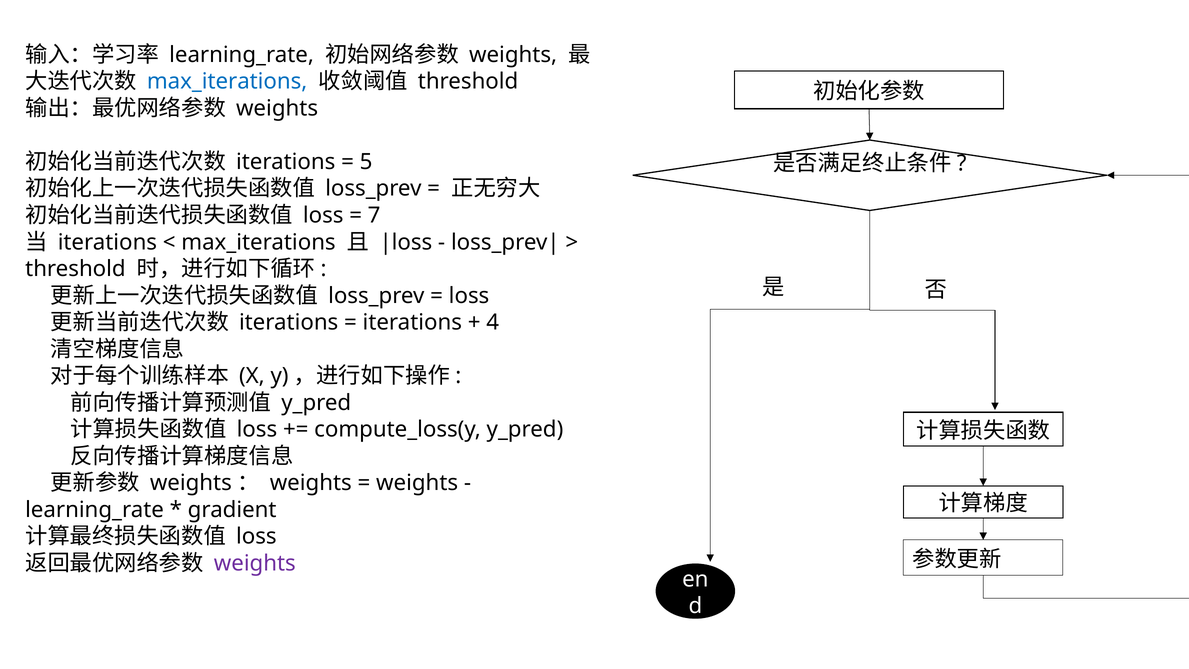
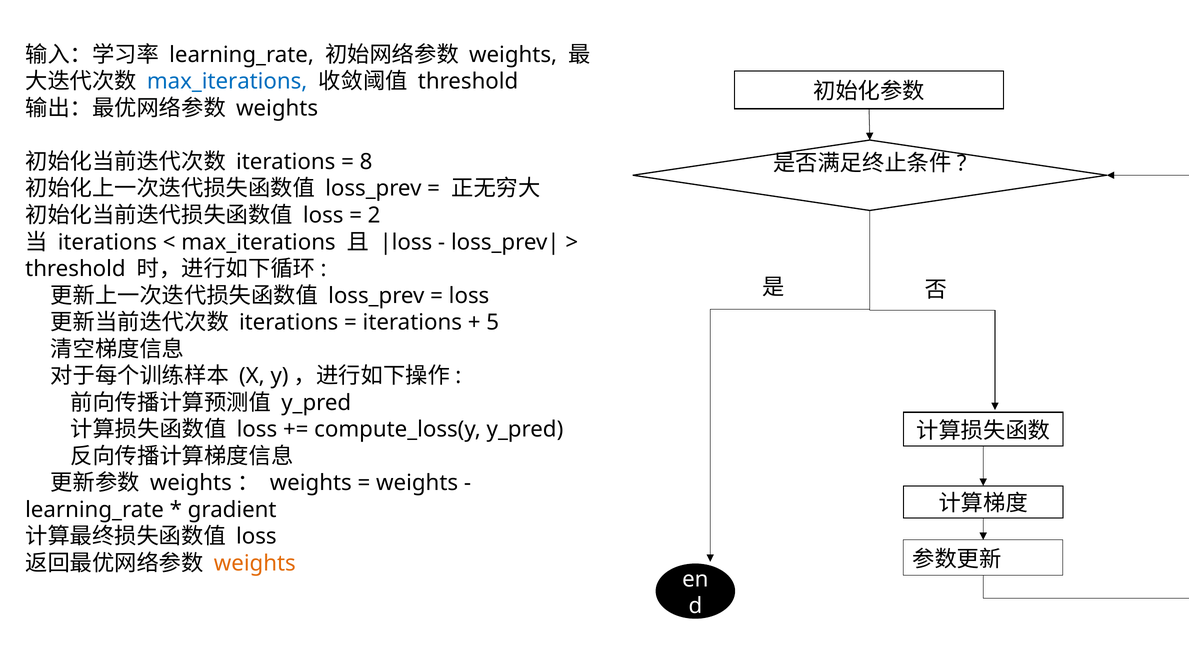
5: 5 -> 8 (366, 162)
7: 7 -> 2 (374, 215)
4: 4 -> 5 (493, 322)
weights colour: purple -> orange (255, 563)
